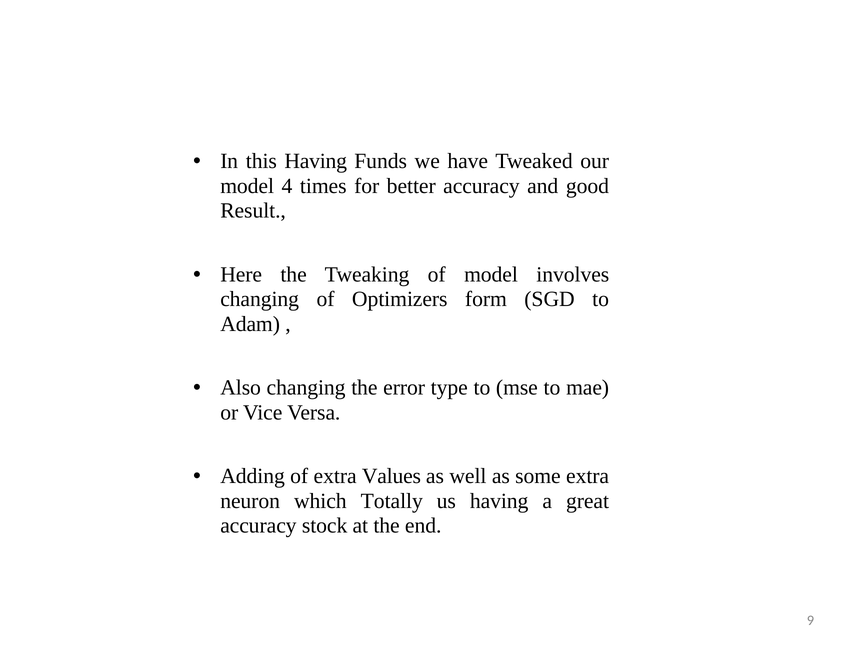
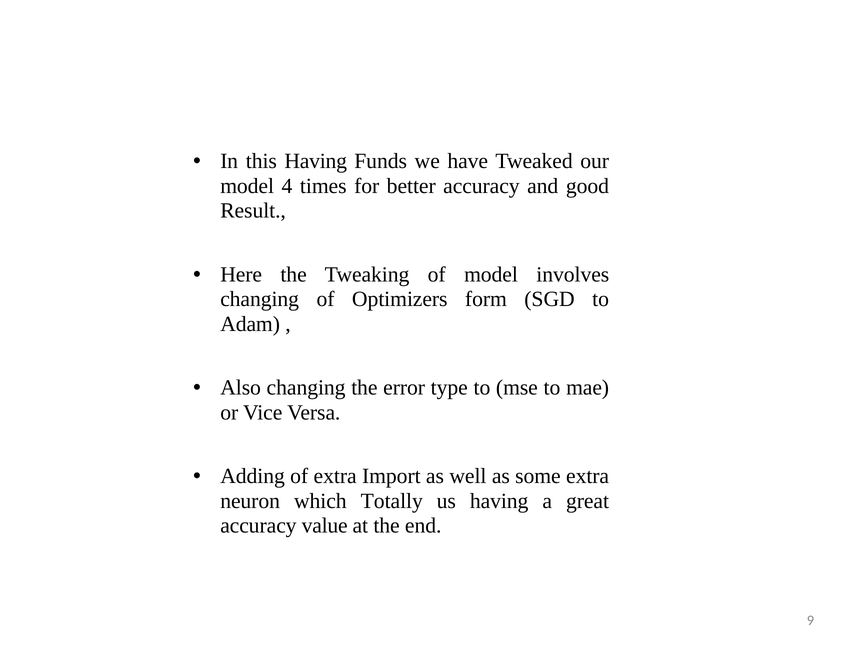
Values: Values -> Import (391, 476)
stock: stock -> value (325, 525)
